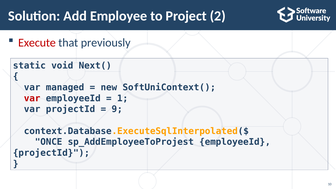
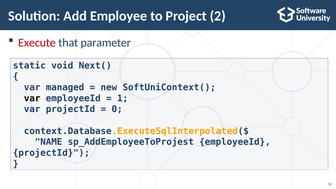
previously: previously -> parameter (106, 43)
var colour: red -> black (32, 98)
9: 9 -> 0 (117, 109)
ONCE: ONCE -> NAME (49, 142)
